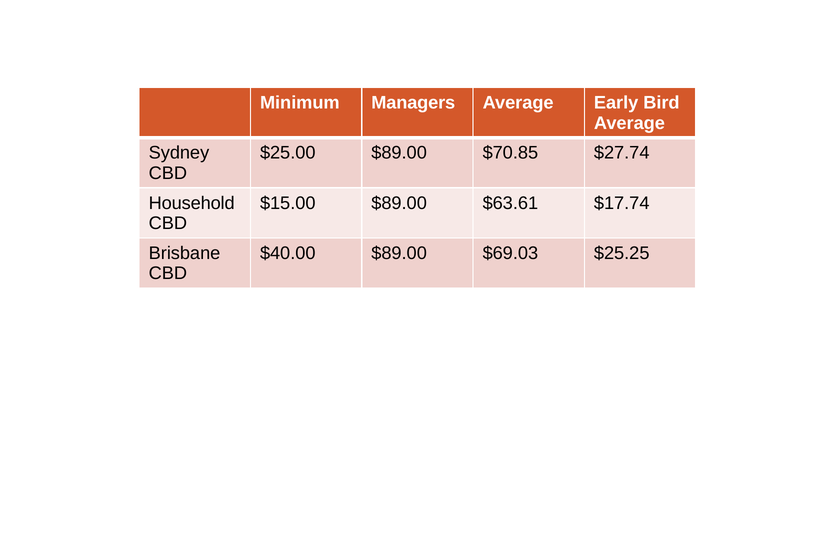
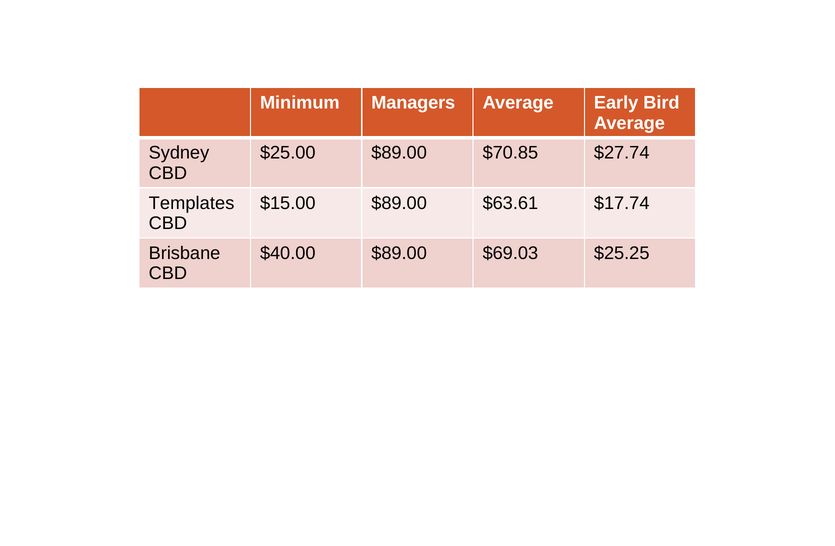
Household: Household -> Templates (192, 203)
